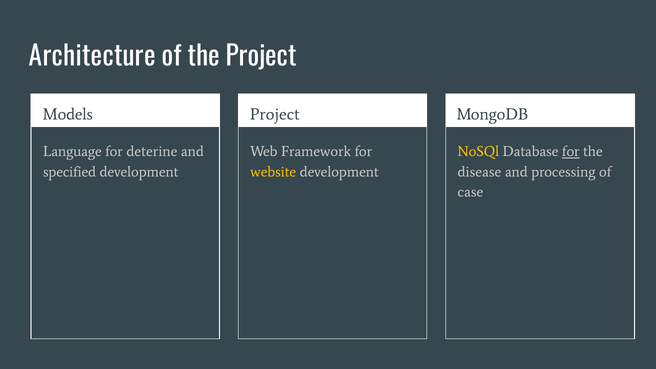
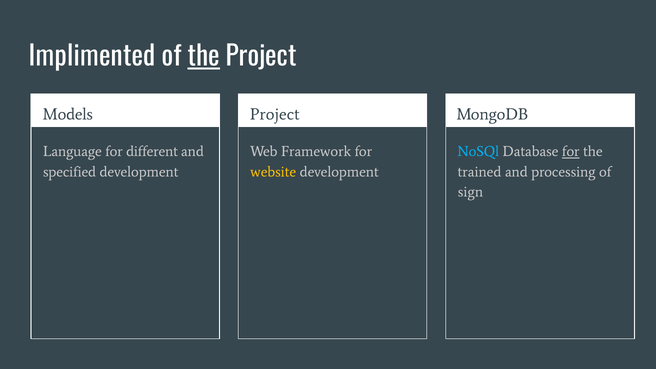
Architecture: Architecture -> Implimented (92, 57)
the underline: none -> present (204, 57)
deterine: deterine -> different (152, 152)
NoSQl colour: yellow -> light blue (478, 152)
disease: disease -> trained (479, 172)
case: case -> sign (470, 192)
